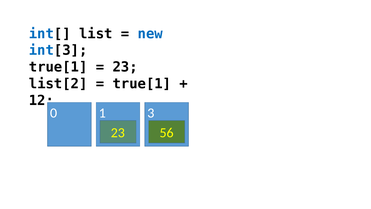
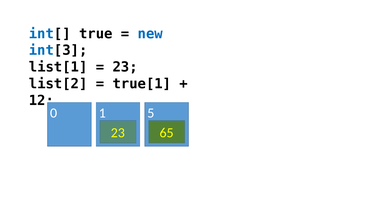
list: list -> true (96, 34)
true[1: true[1 -> list[1 (58, 67)
3: 3 -> 5 (151, 113)
56: 56 -> 65 (167, 133)
